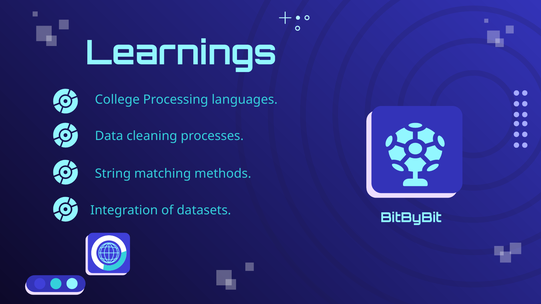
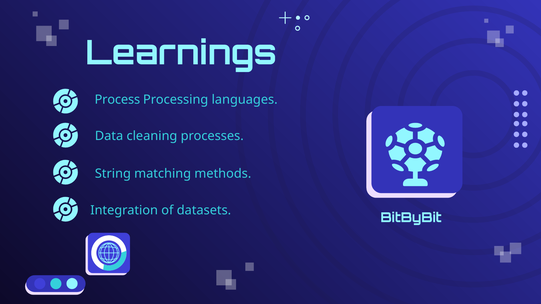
College: College -> Process (117, 100)
